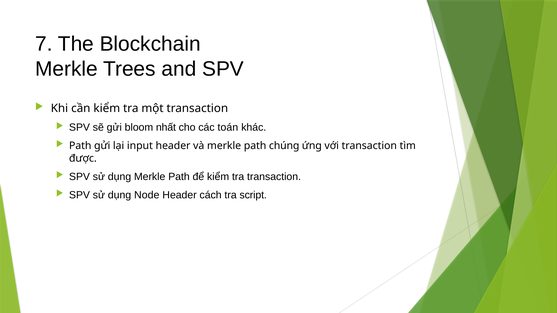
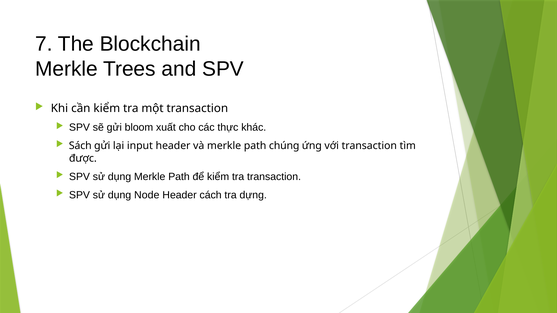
nhất: nhất -> xuất (166, 128)
toán: toán -> thực (228, 128)
Path: Path -> Sách (80, 146)
script: script -> dựng (253, 195)
